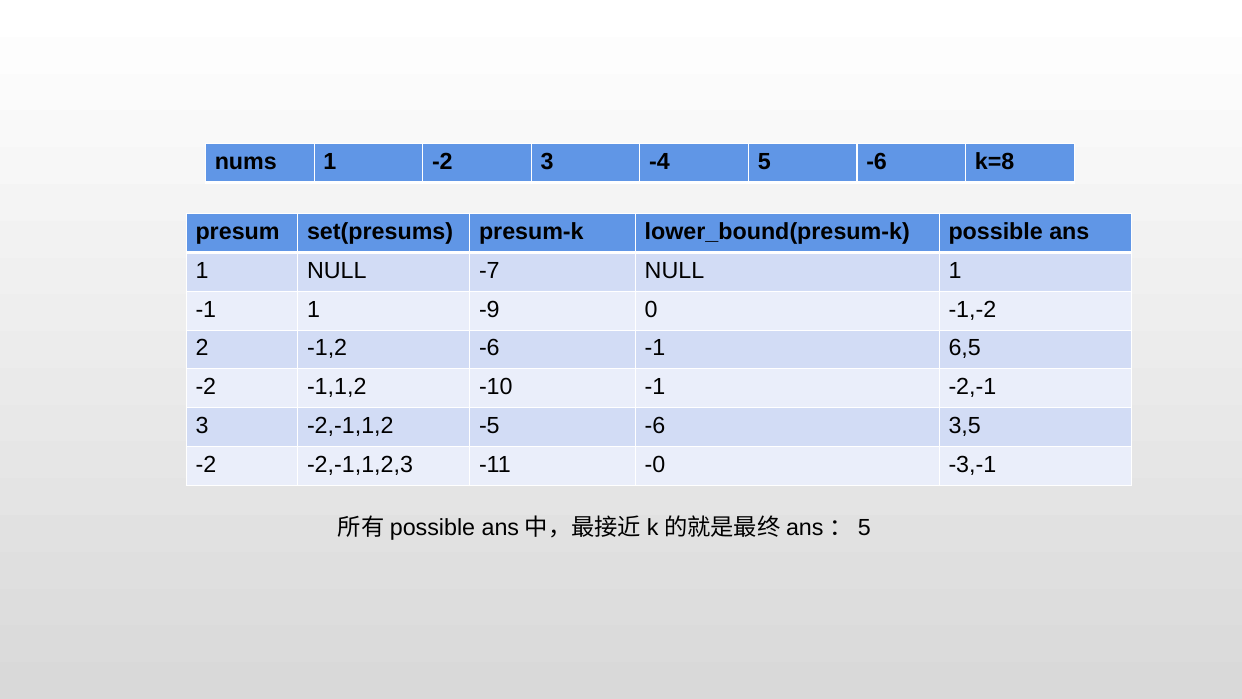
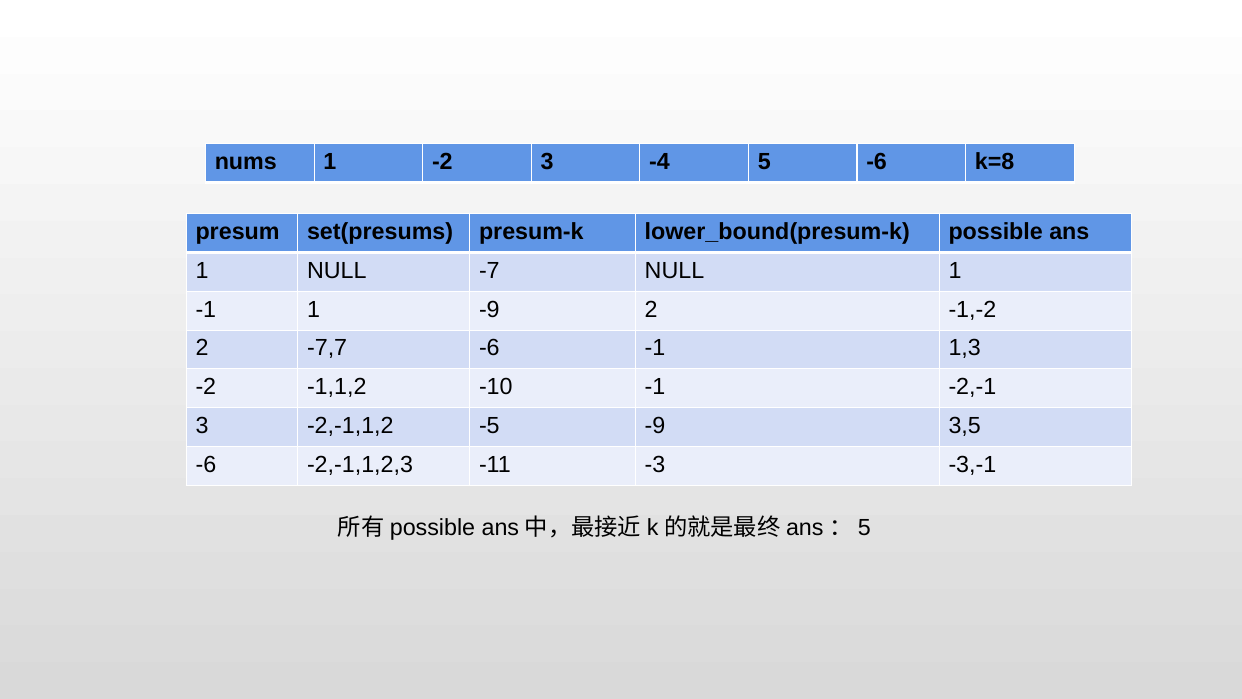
-9 0: 0 -> 2 (651, 309)
-1,2: -1,2 -> -7,7 (327, 348)
6,5: 6,5 -> 1,3 (965, 348)
-5 -6: -6 -> -9 (655, 426)
-2: -2 -> -6 (206, 464)
-0: -0 -> -3 (655, 464)
